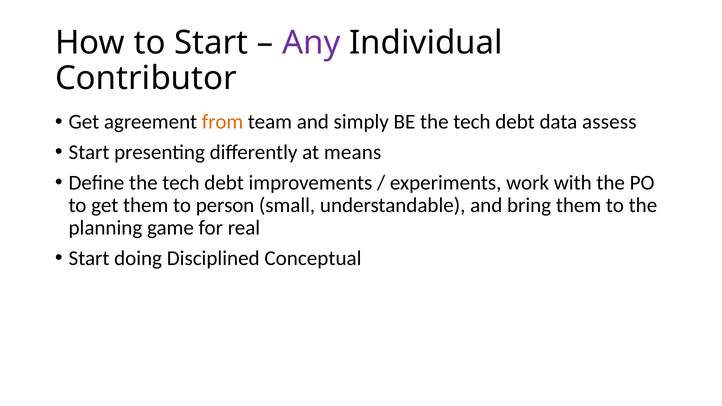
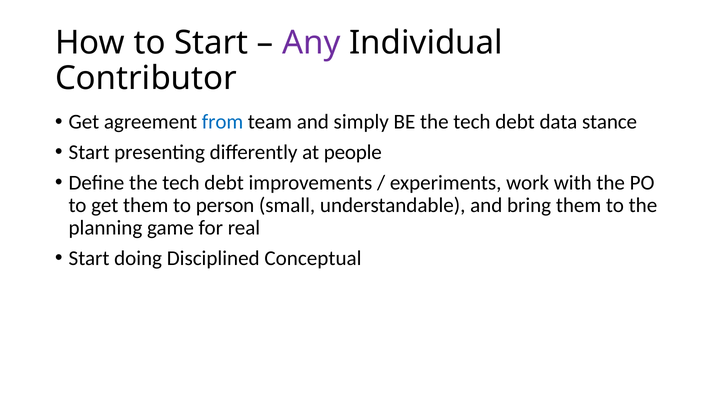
from colour: orange -> blue (223, 122)
assess: assess -> stance (610, 122)
means: means -> people (353, 152)
